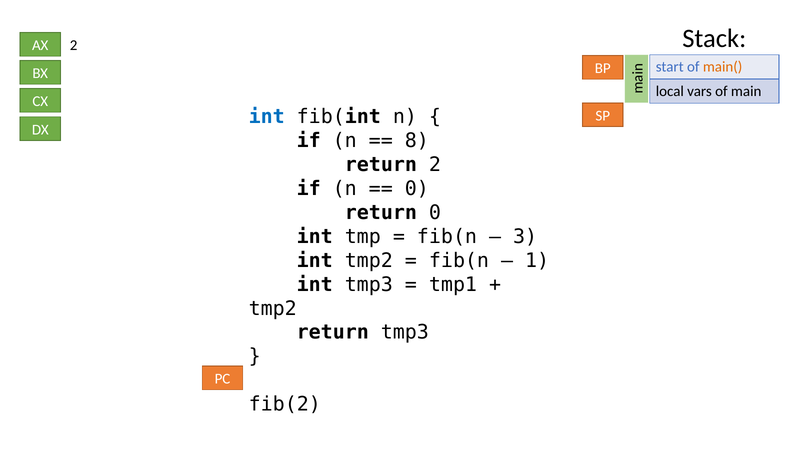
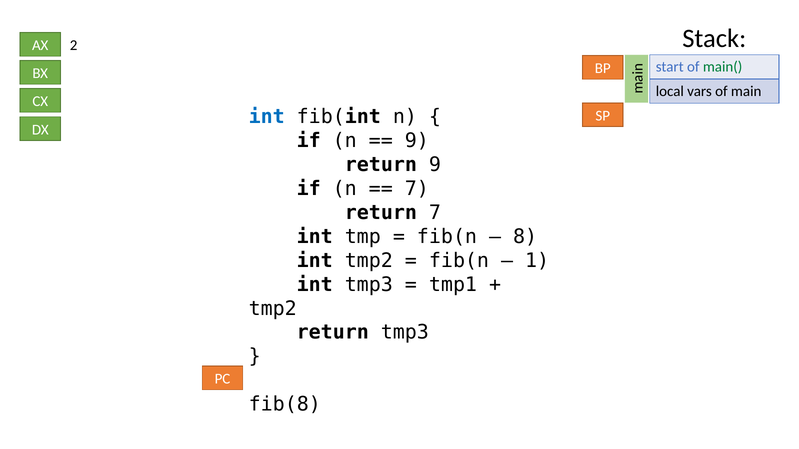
main( colour: orange -> green (723, 67)
8: 8 -> 9 (417, 141)
return 2: 2 -> 9 (435, 165)
0: 0 -> 7 (417, 189)
return 0: 0 -> 7 (435, 213)
3: 3 -> 8 (525, 237)
fib(2: fib(2 -> fib(8 (285, 405)
